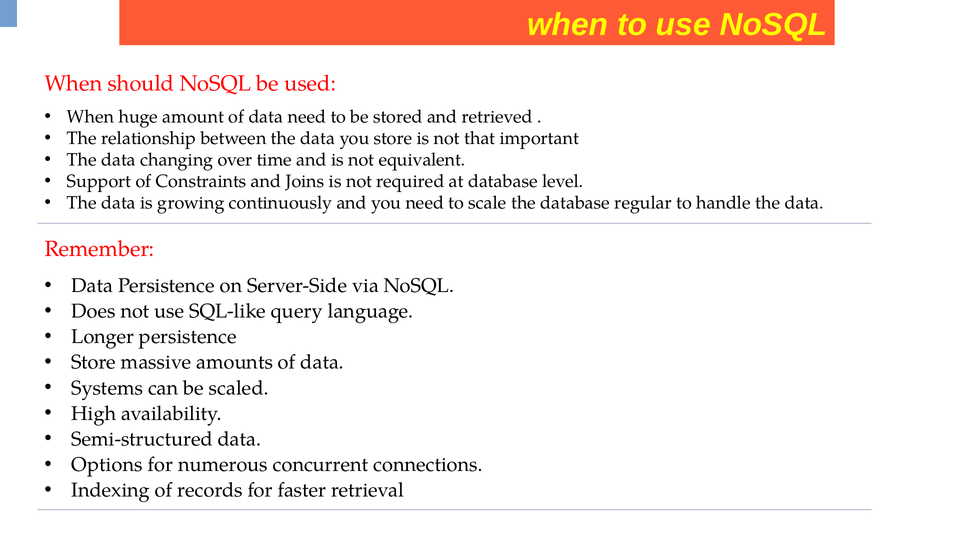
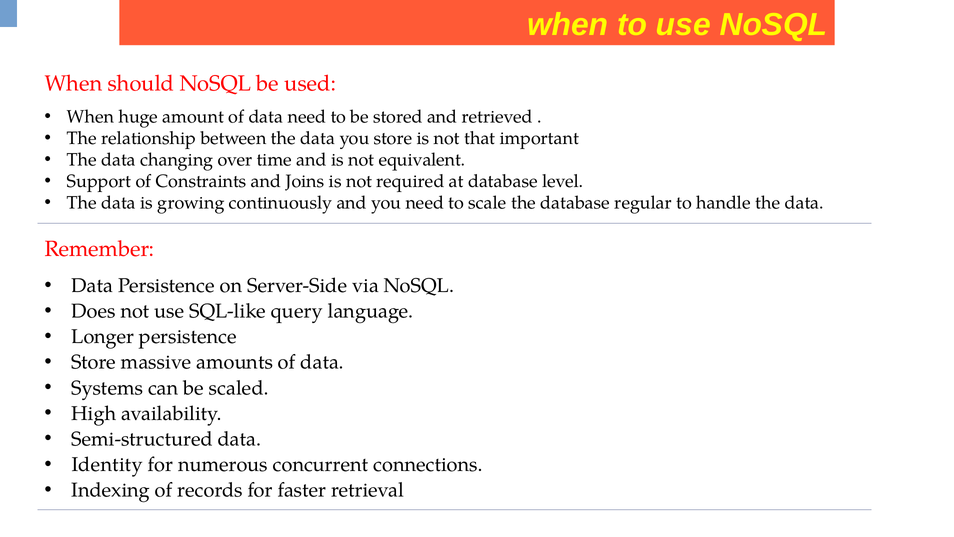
Options: Options -> Identity (107, 464)
